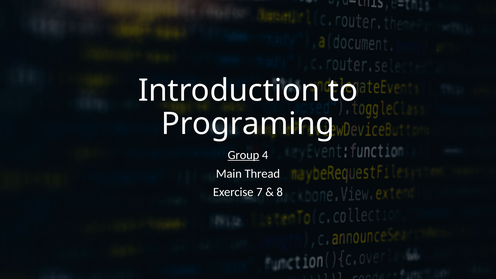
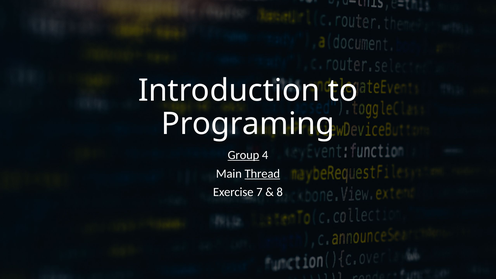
Thread underline: none -> present (262, 174)
